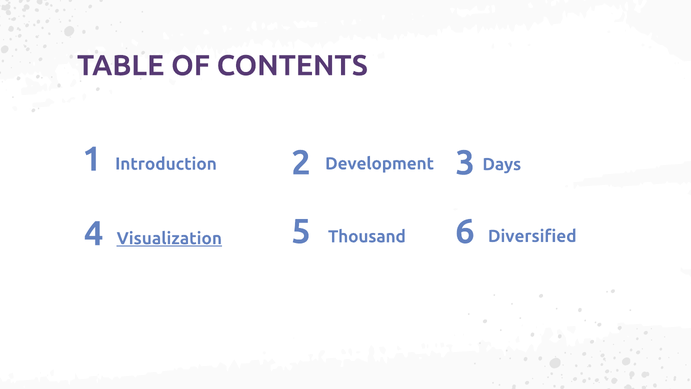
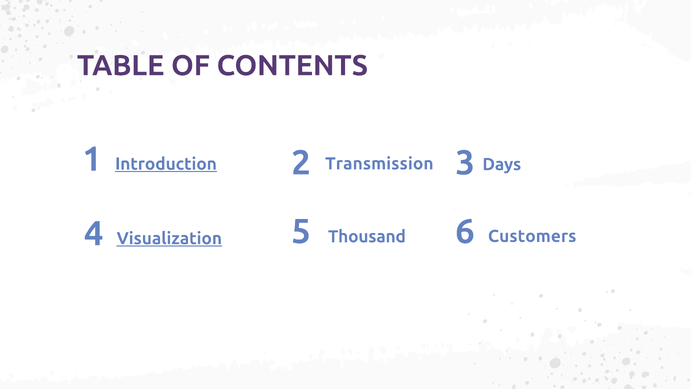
Development: Development -> Transmission (379, 164)
Introduction underline: none -> present (166, 164)
Diversified: Diversified -> Customers (532, 236)
